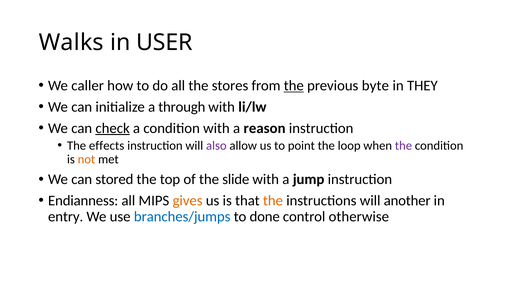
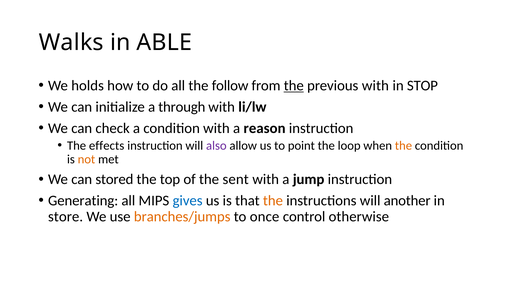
USER: USER -> ABLE (164, 43)
caller: caller -> holds (88, 86)
stores: stores -> follow (230, 86)
previous byte: byte -> with (375, 86)
THEY: THEY -> STOP (422, 86)
check underline: present -> none (113, 128)
the colour: purple -> orange (403, 145)
slide: slide -> sent (236, 179)
Endianness: Endianness -> Generating (83, 200)
gives colour: orange -> blue (188, 200)
entry: entry -> store (66, 216)
branches/jumps colour: blue -> orange (182, 216)
done: done -> once (265, 216)
